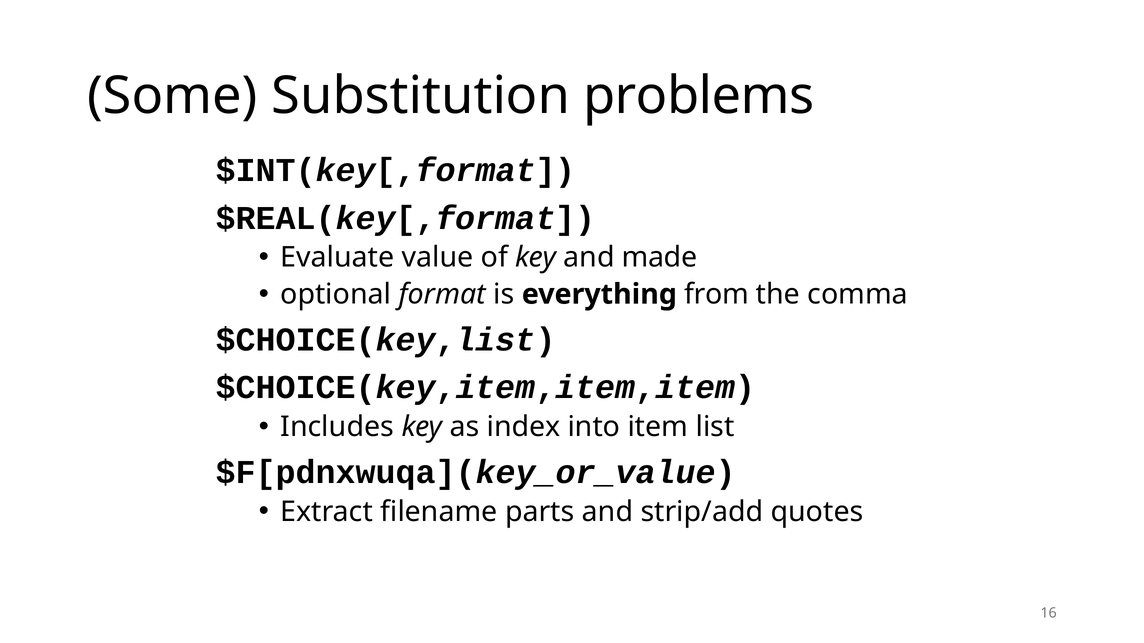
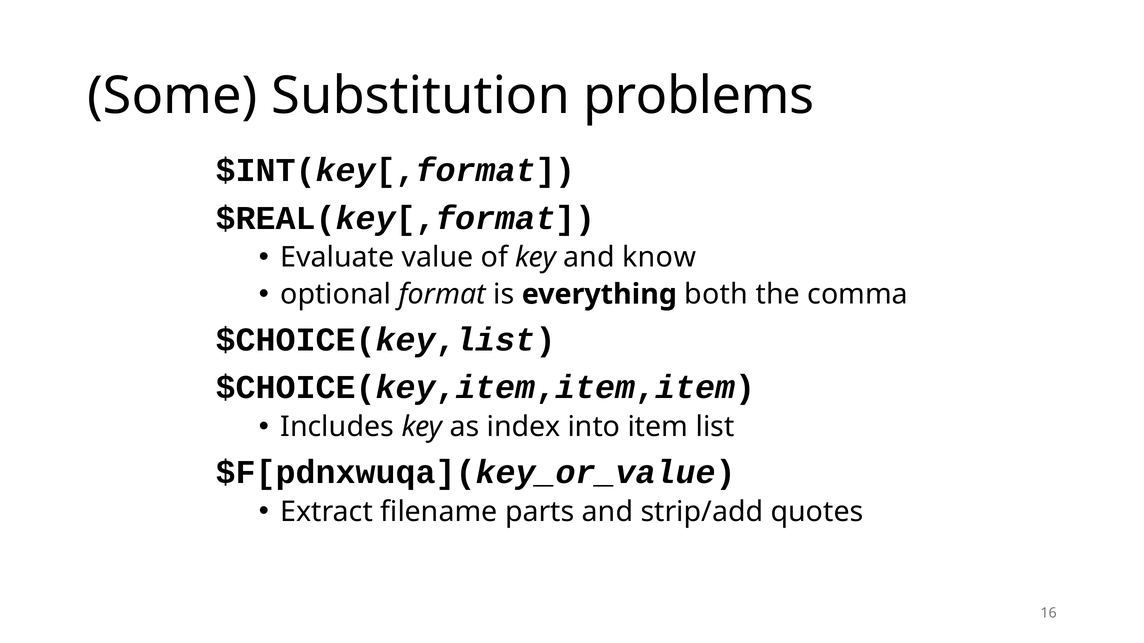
made: made -> know (659, 258)
from: from -> both (716, 294)
